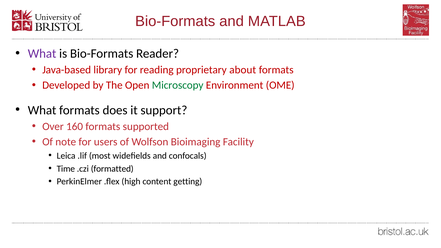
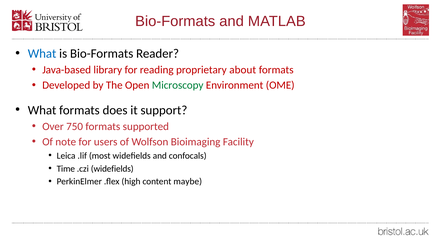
What colour: purple -> blue (42, 54)
160: 160 -> 750 (75, 127)
.czi formatted: formatted -> widefields (112, 169)
getting: getting -> maybe (188, 182)
